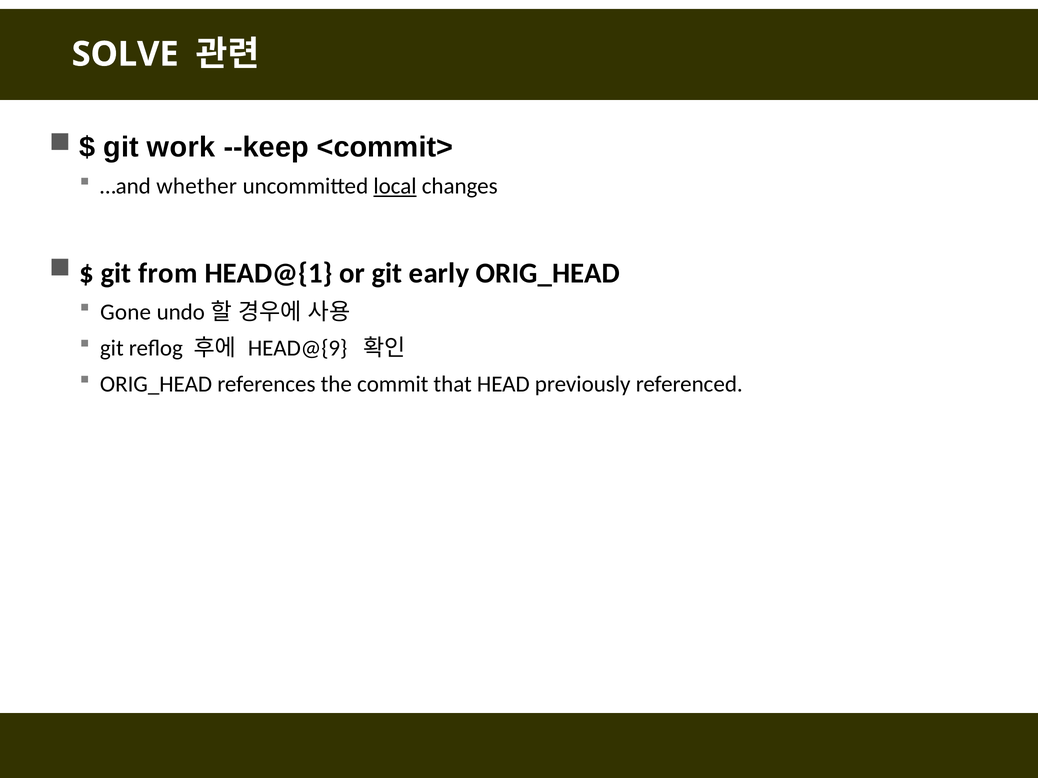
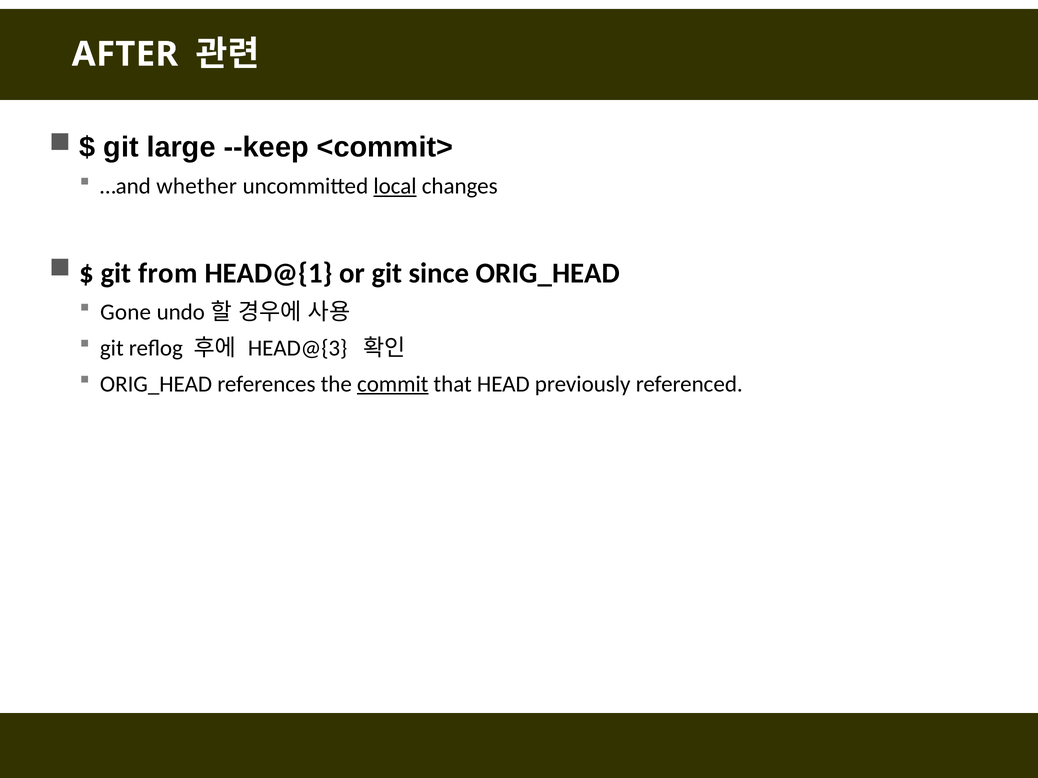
SOLVE: SOLVE -> AFTER (125, 54)
work: work -> large (181, 147)
early: early -> since (439, 273)
HEAD@{9: HEAD@{9 -> HEAD@{3 (298, 348)
commit underline: none -> present (393, 384)
